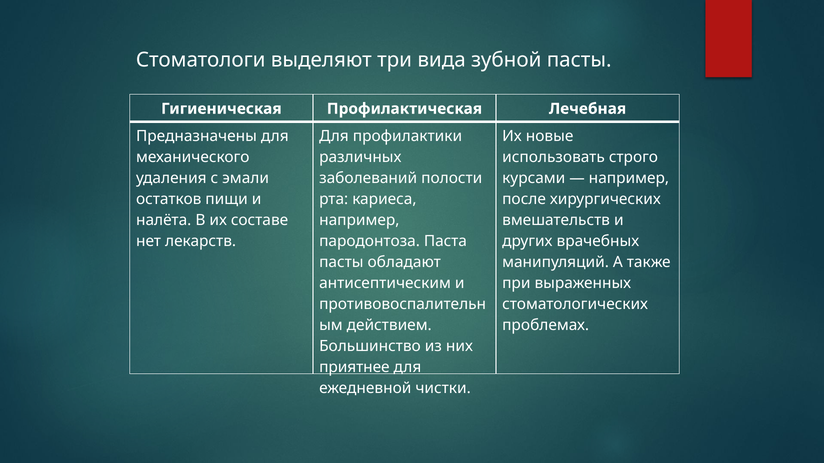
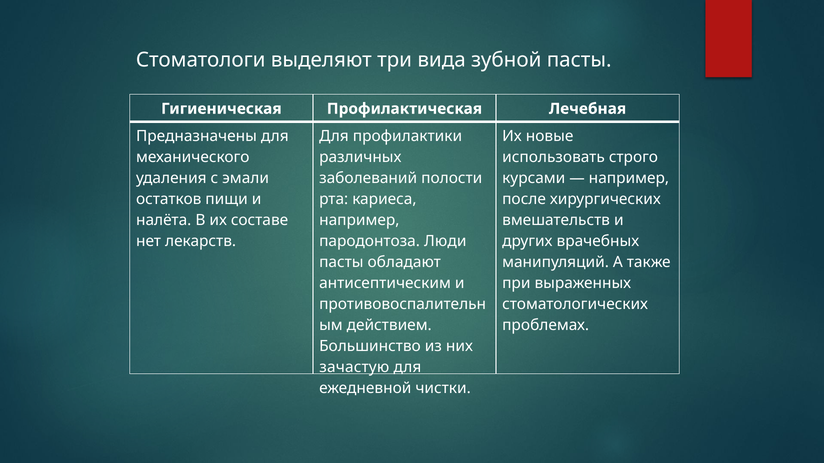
Паста: Паста -> Люди (445, 241)
приятнее: приятнее -> зачастую (354, 368)
